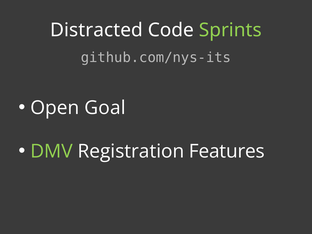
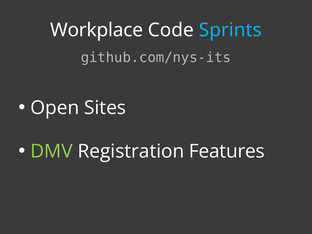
Distracted: Distracted -> Workplace (97, 30)
Sprints colour: light green -> light blue (230, 30)
Goal: Goal -> Sites (105, 108)
